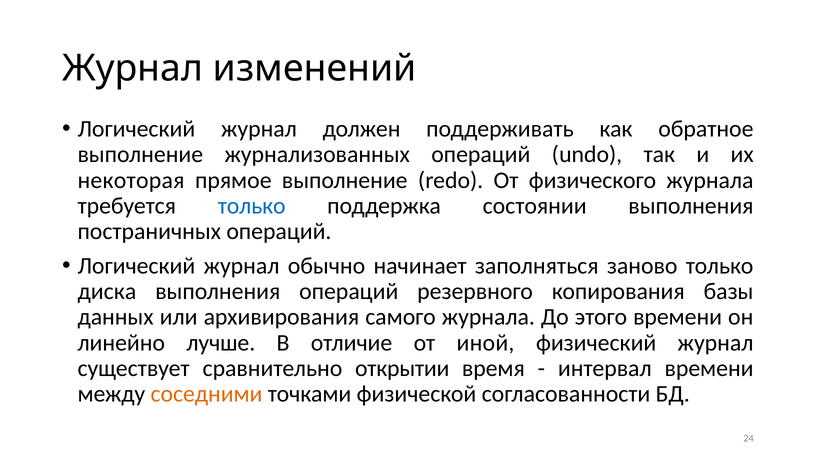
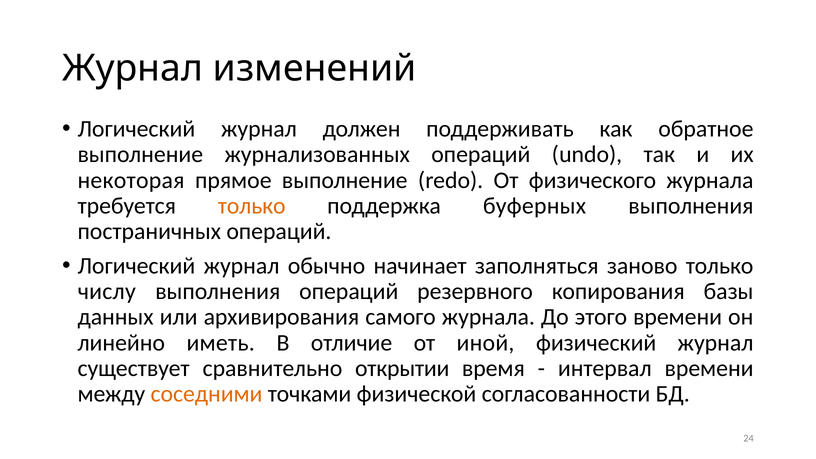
только colour: blue -> orange (252, 206)
состоянии: состоянии -> буферных (535, 206)
диска: диска -> числу (107, 291)
лучше: лучше -> иметь (221, 343)
